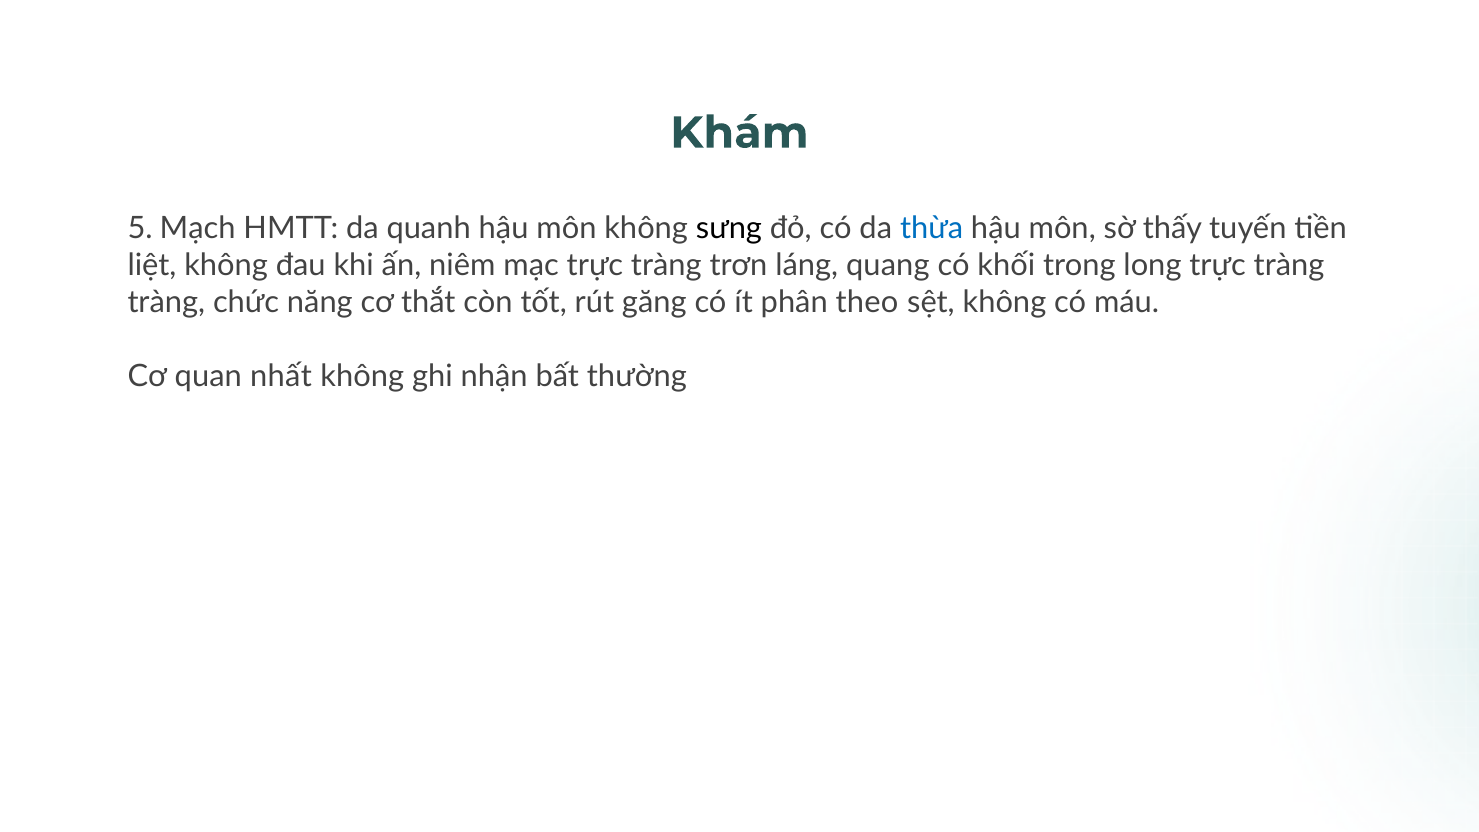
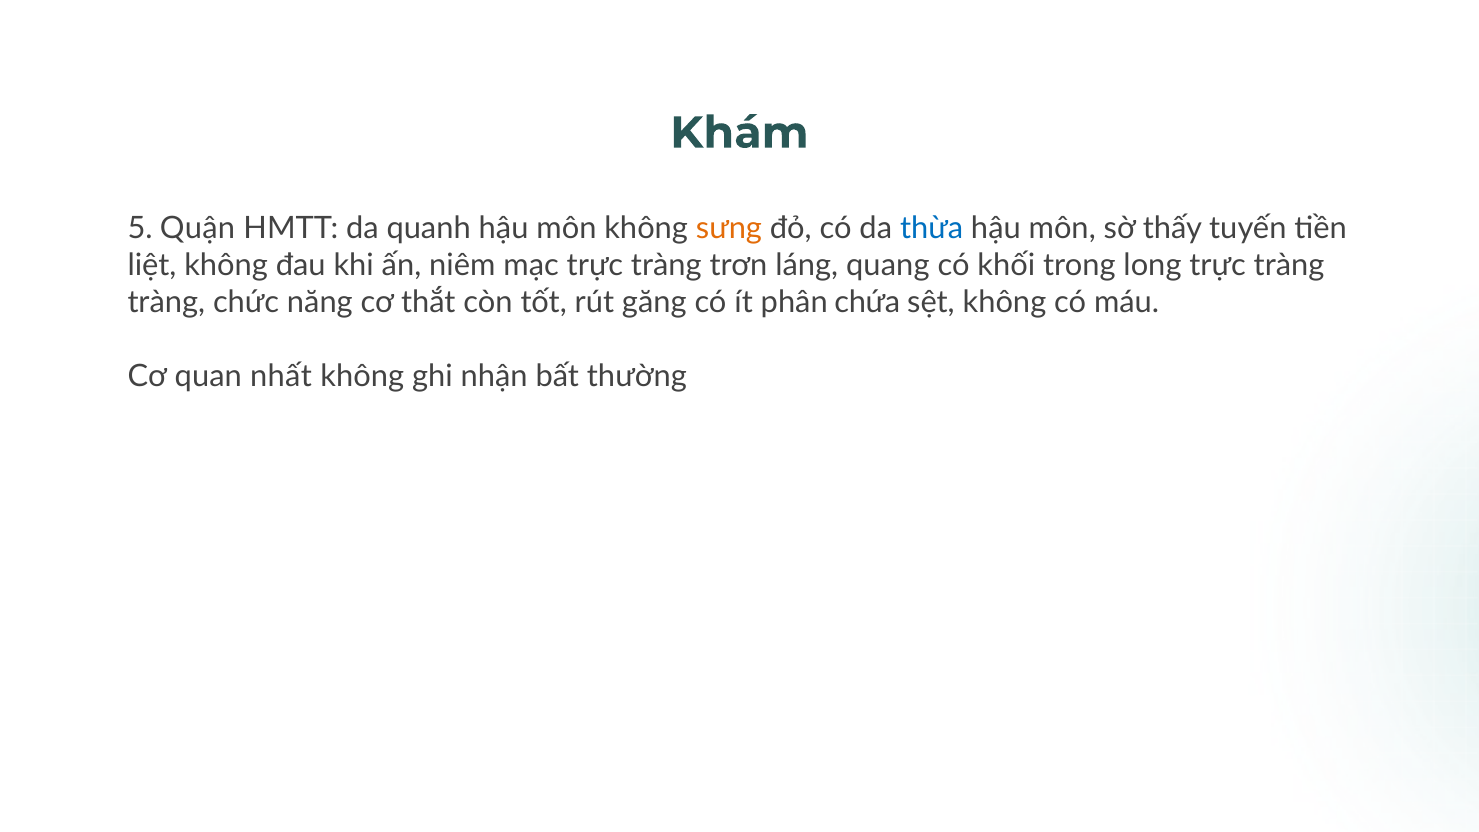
Mạch: Mạch -> Quận (197, 228)
sưng colour: black -> orange (729, 228)
theo: theo -> chứa (867, 303)
